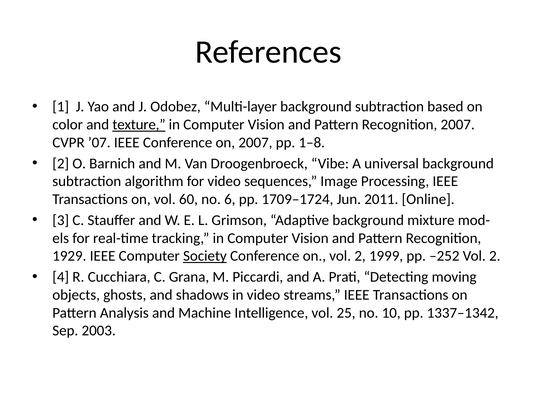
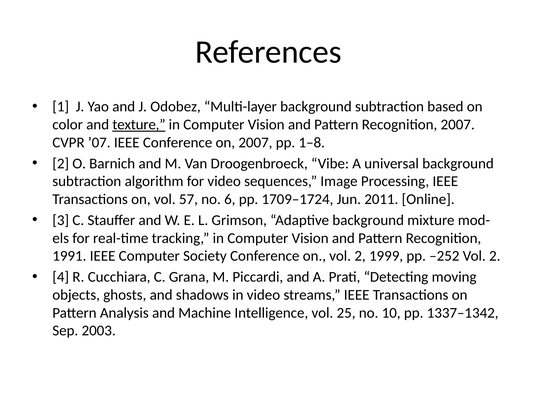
60: 60 -> 57 (188, 199)
1929: 1929 -> 1991 (69, 256)
Society underline: present -> none (205, 256)
